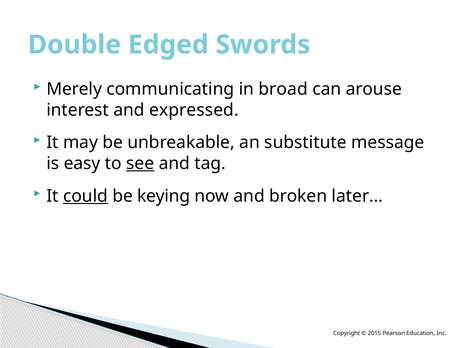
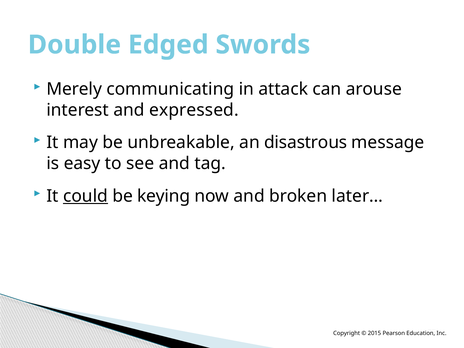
broad: broad -> attack (283, 89)
substitute: substitute -> disastrous (306, 143)
see underline: present -> none (140, 163)
